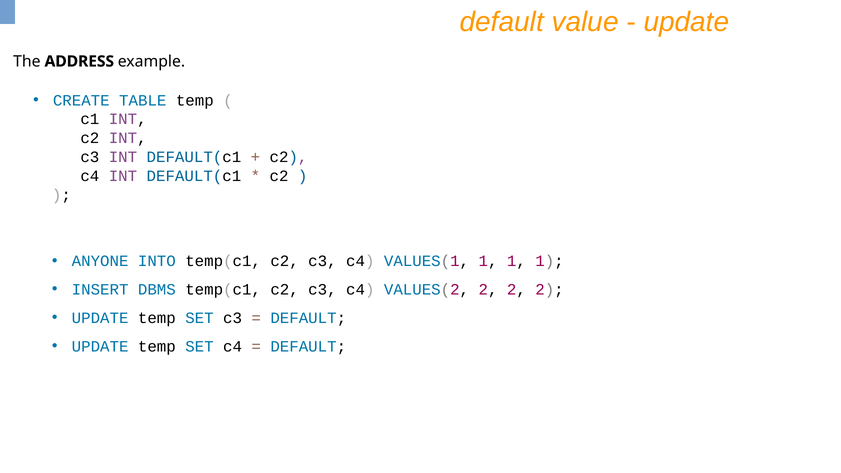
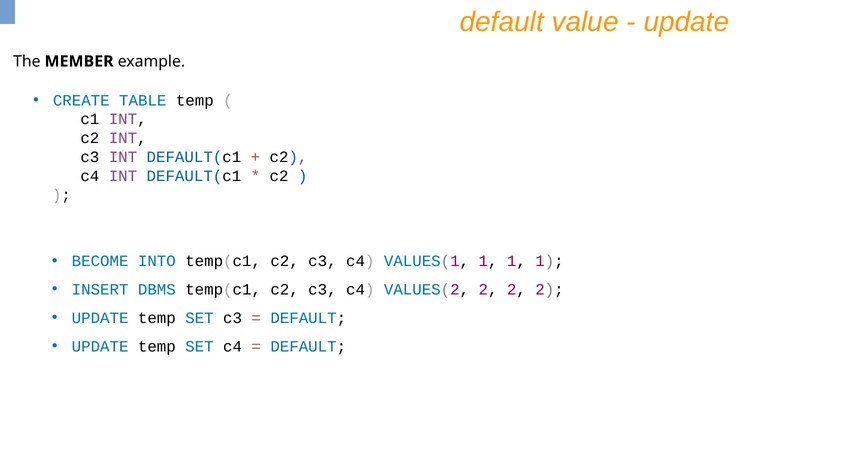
ADDRESS: ADDRESS -> MEMBER (79, 61)
ANYONE: ANYONE -> BECOME (100, 261)
